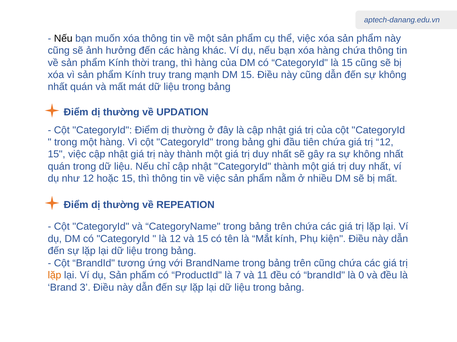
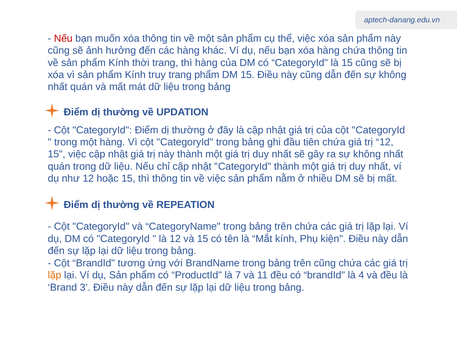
Nếu colour: black -> red (63, 38)
trang mạnh: mạnh -> phẩm (207, 75)
0: 0 -> 4 (361, 276)
